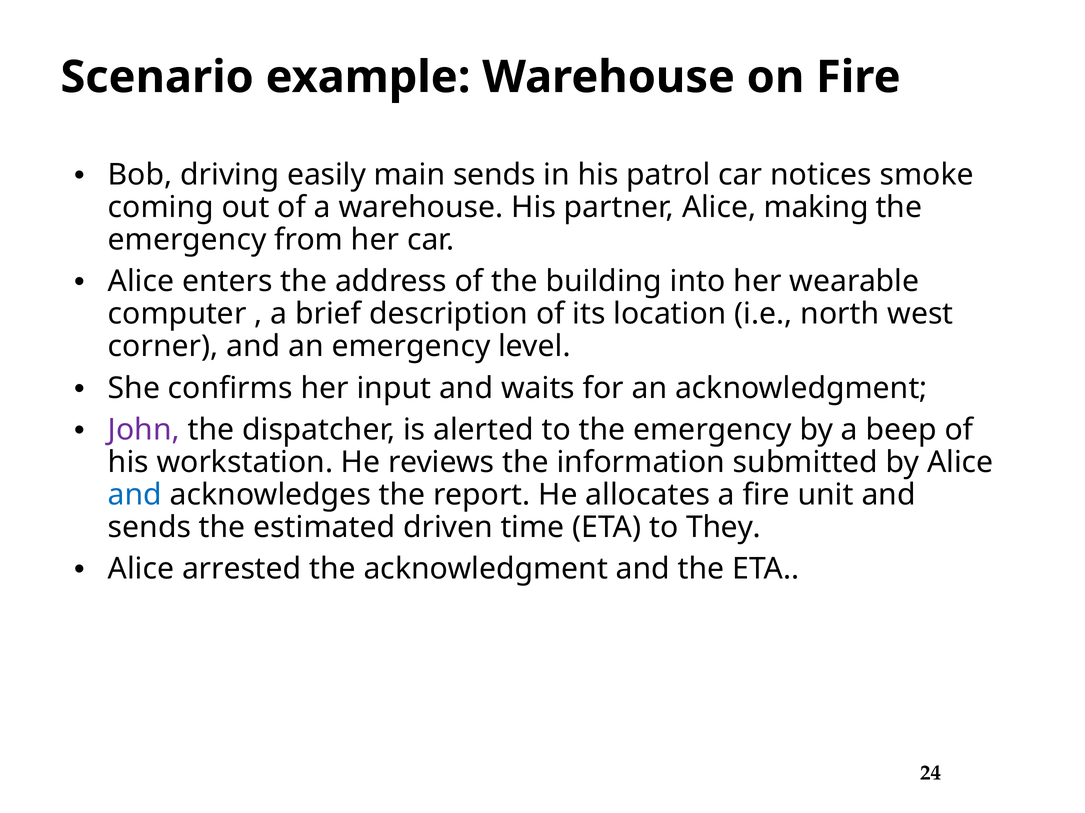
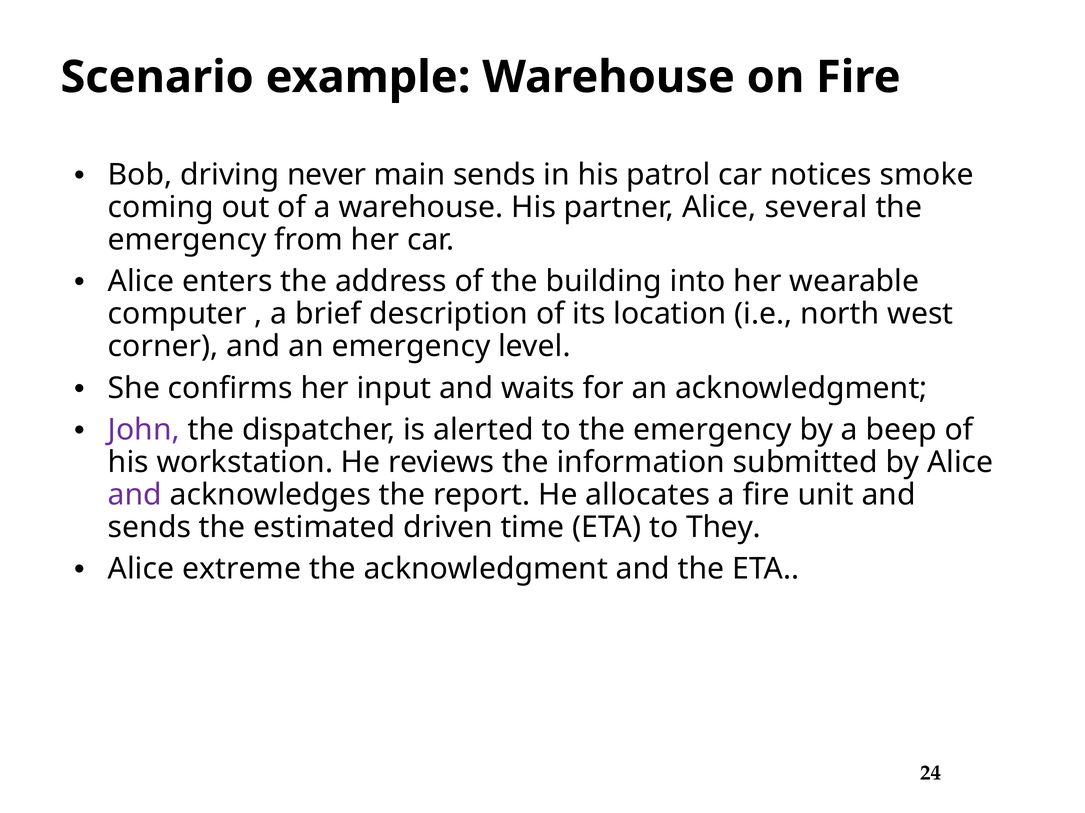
easily: easily -> never (327, 175)
making: making -> several (816, 208)
and colour: blue -> purple (135, 495)
arrested: arrested -> extreme (242, 569)
